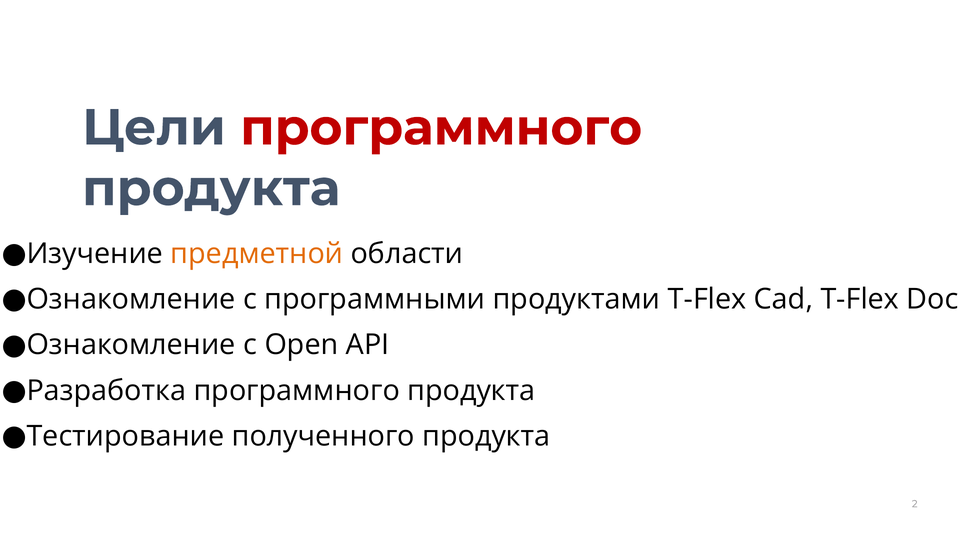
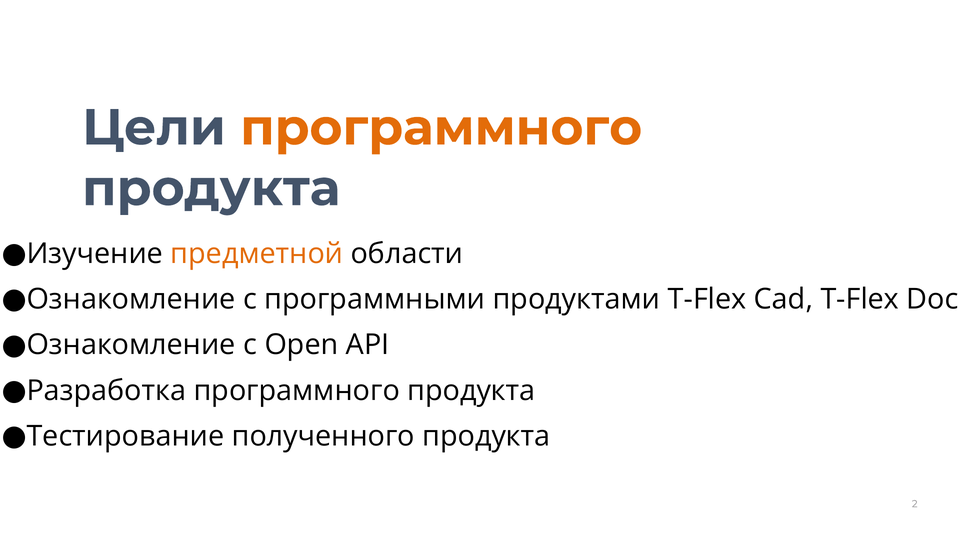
программного colour: red -> orange (441, 128)
